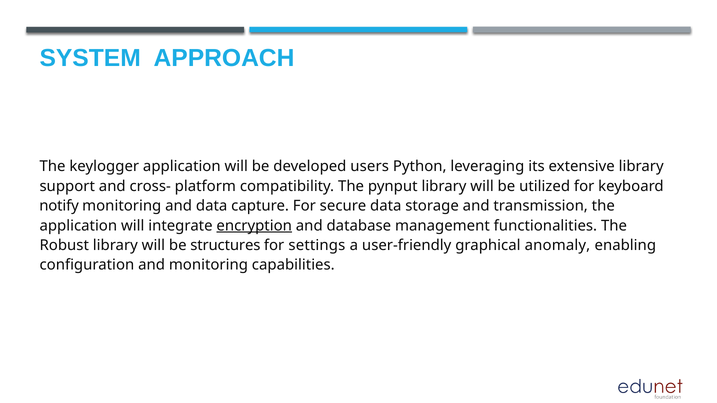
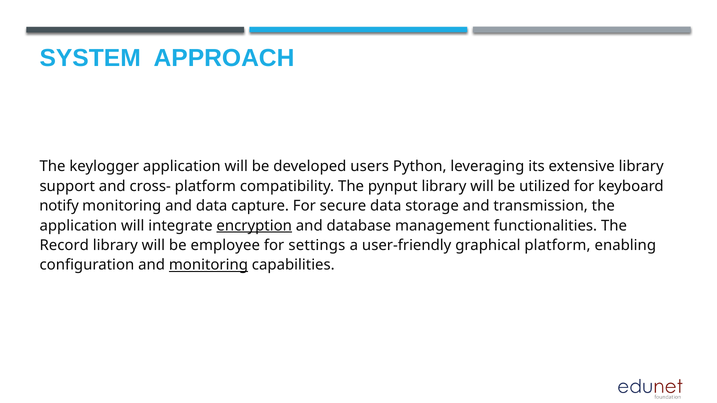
Robust: Robust -> Record (64, 245)
structures: structures -> employee (225, 245)
graphical anomaly: anomaly -> platform (557, 245)
monitoring underline: none -> present (208, 265)
